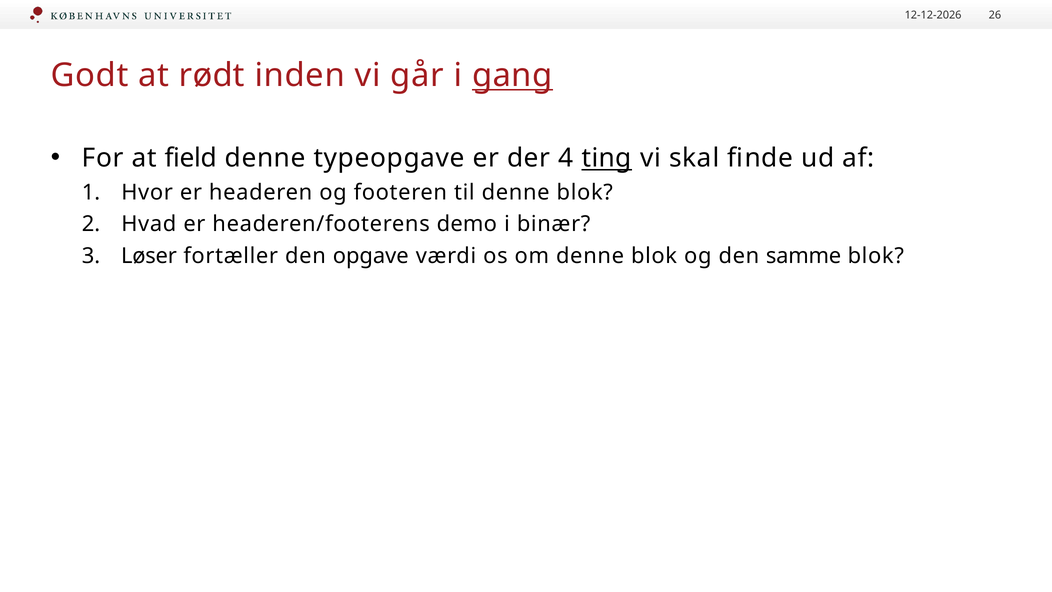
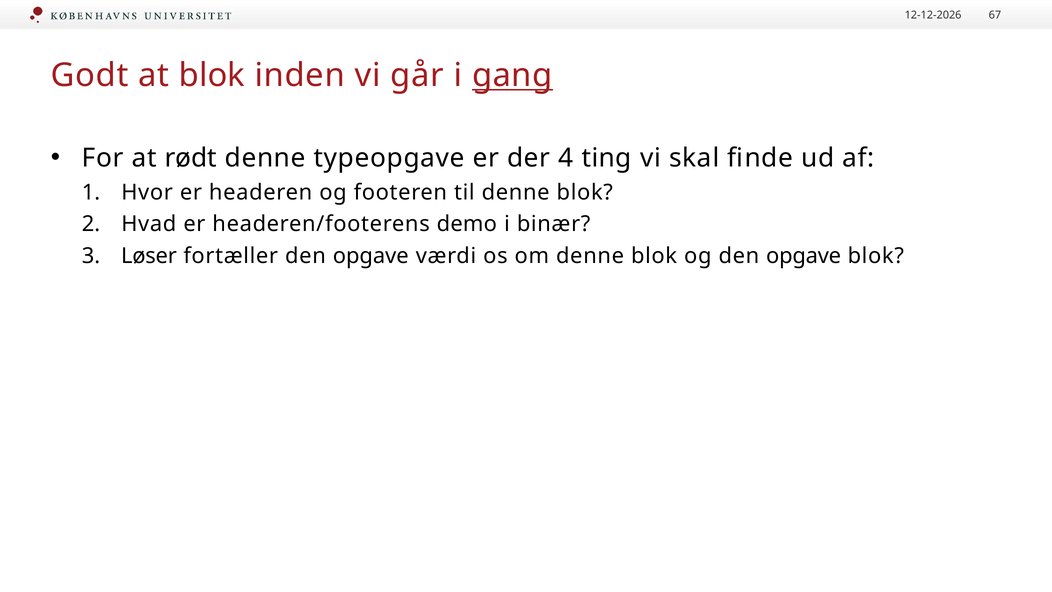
26: 26 -> 67 (995, 15)
at rødt: rødt -> blok (212, 76)
field: field -> rødt (191, 158)
ting underline: present -> none (607, 158)
og den samme: samme -> opgave (804, 256)
